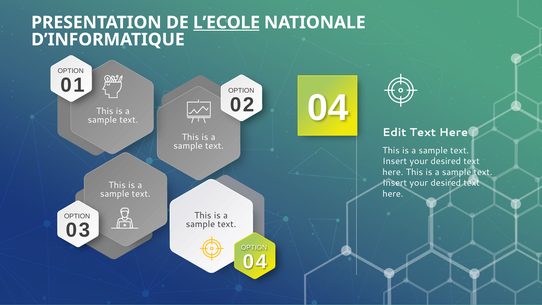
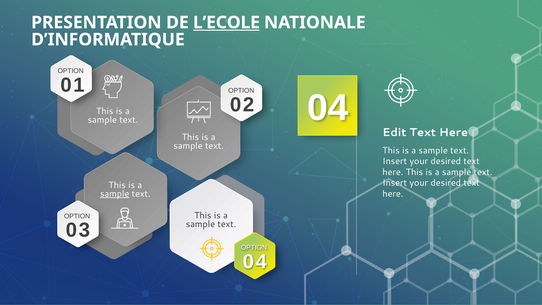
sample underline: none -> present (115, 194)
